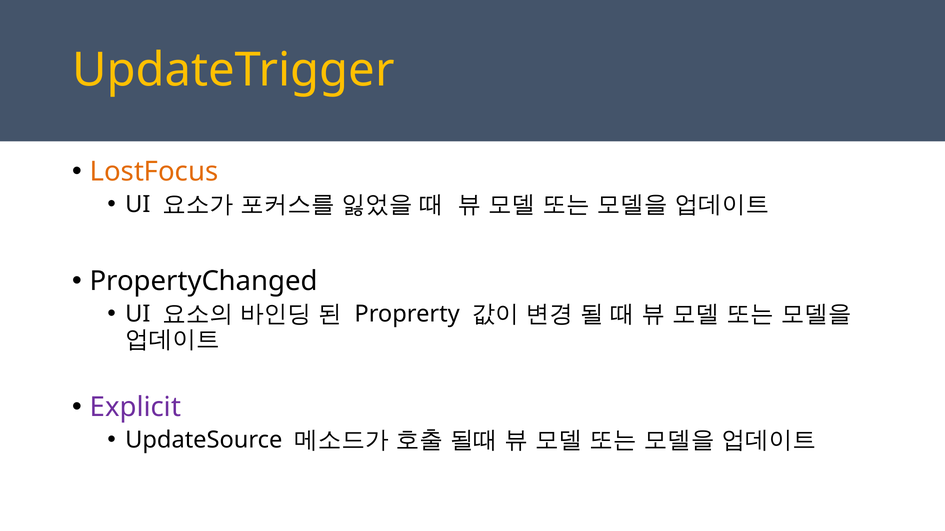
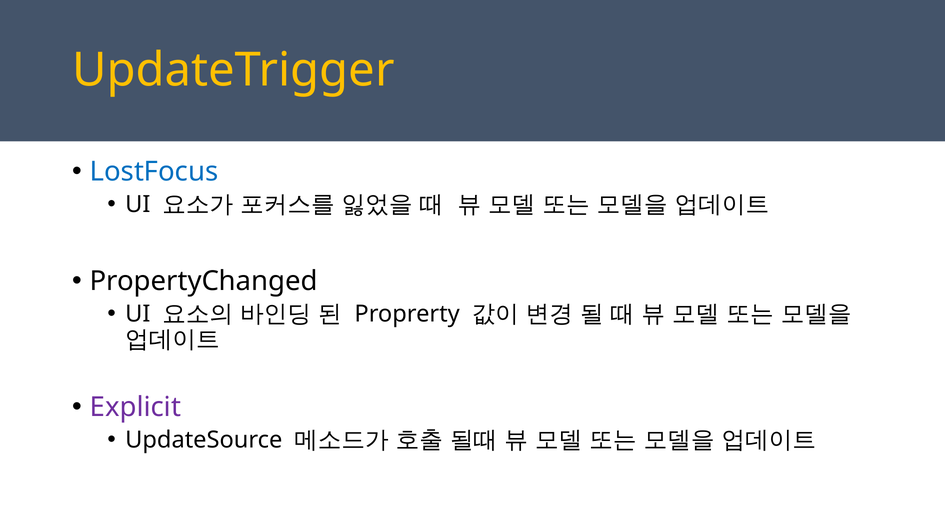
LostFocus colour: orange -> blue (154, 172)
